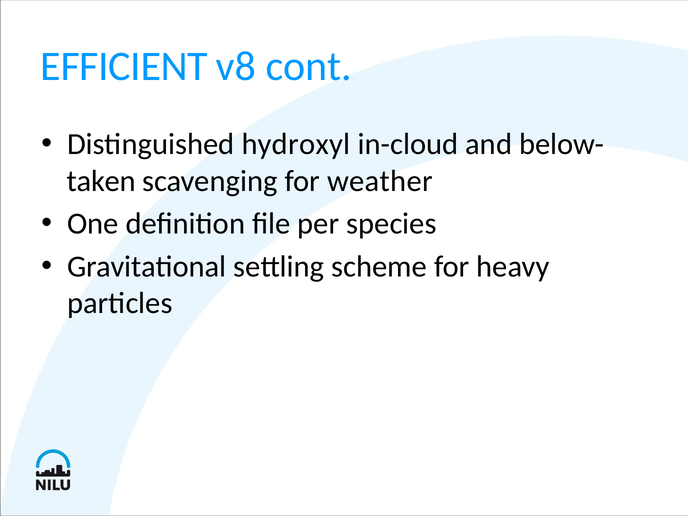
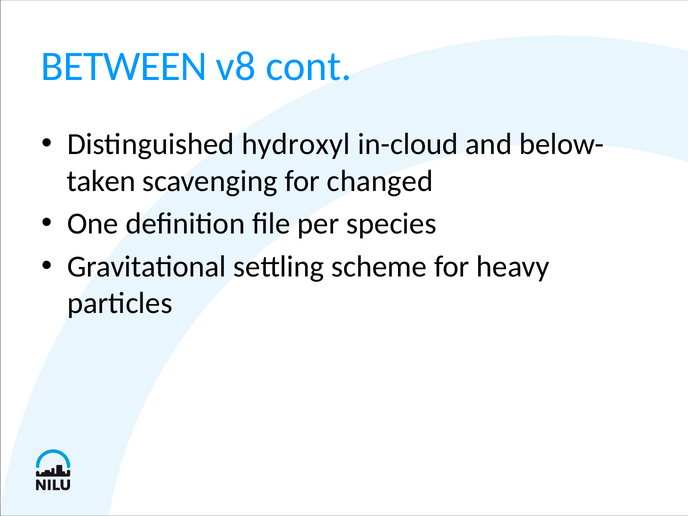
EFFICIENT: EFFICIENT -> BETWEEN (124, 67)
weather: weather -> changed (380, 181)
